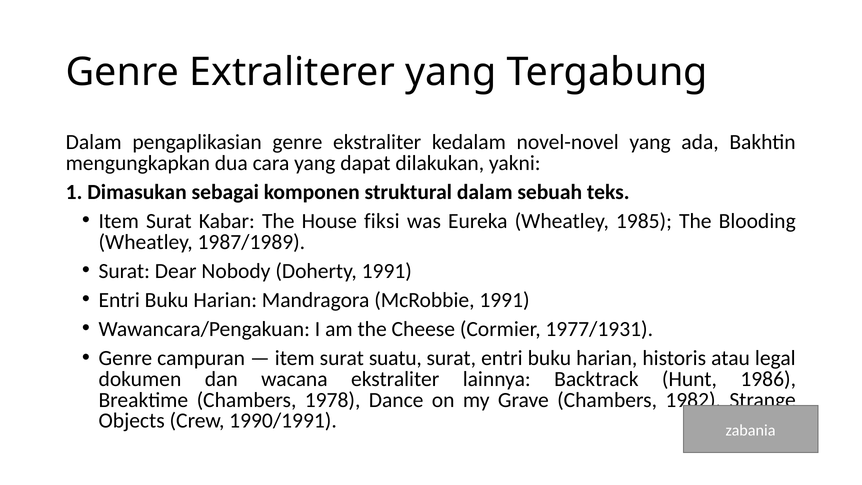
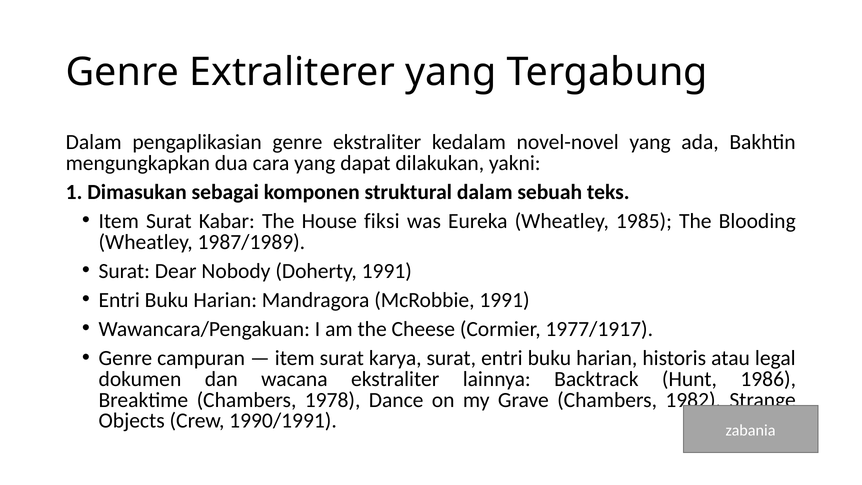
1977/1931: 1977/1931 -> 1977/1917 (599, 329)
suatu: suatu -> karya (395, 358)
